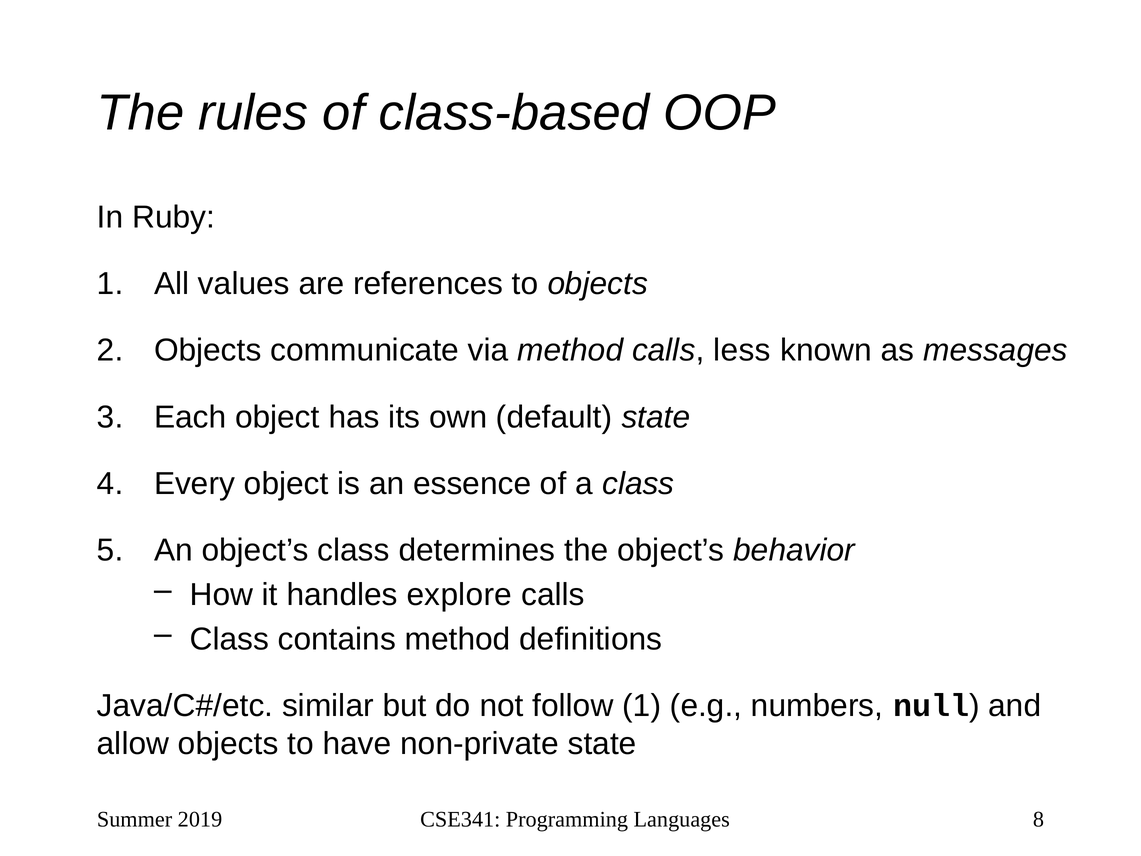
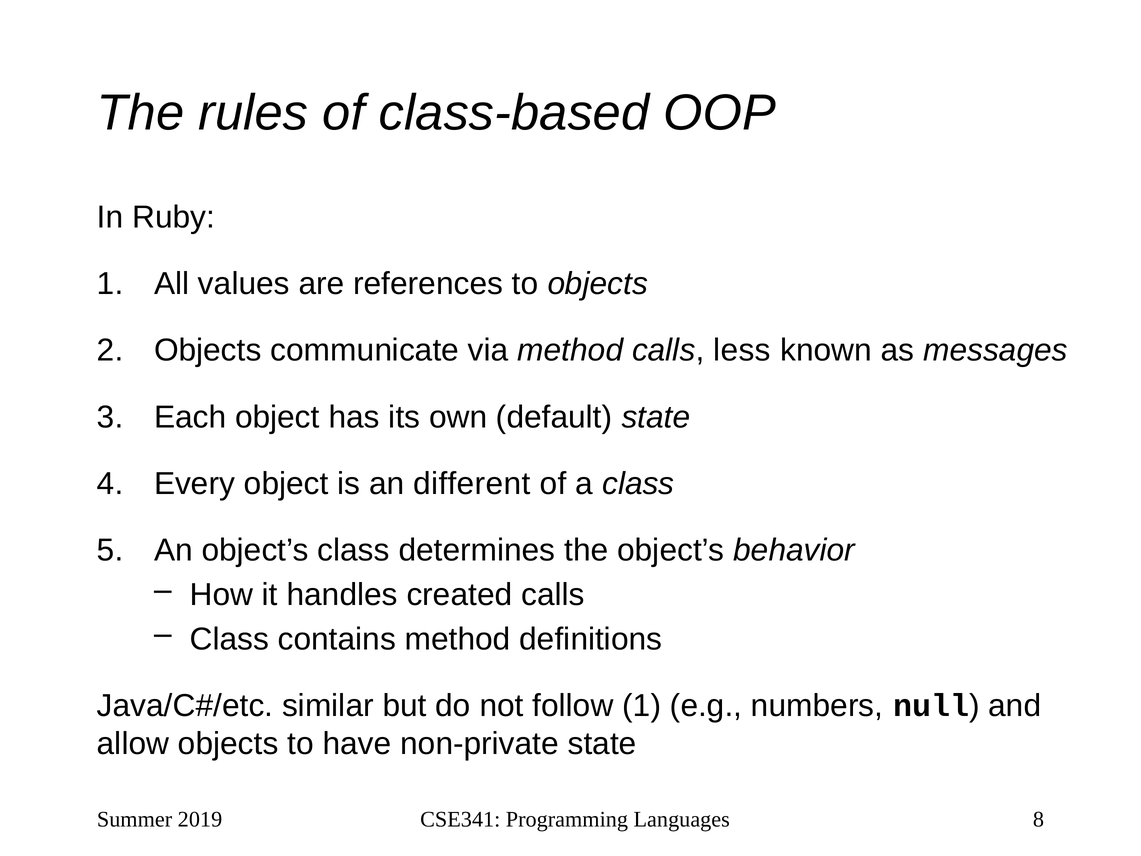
essence: essence -> different (472, 484)
explore: explore -> created (459, 595)
